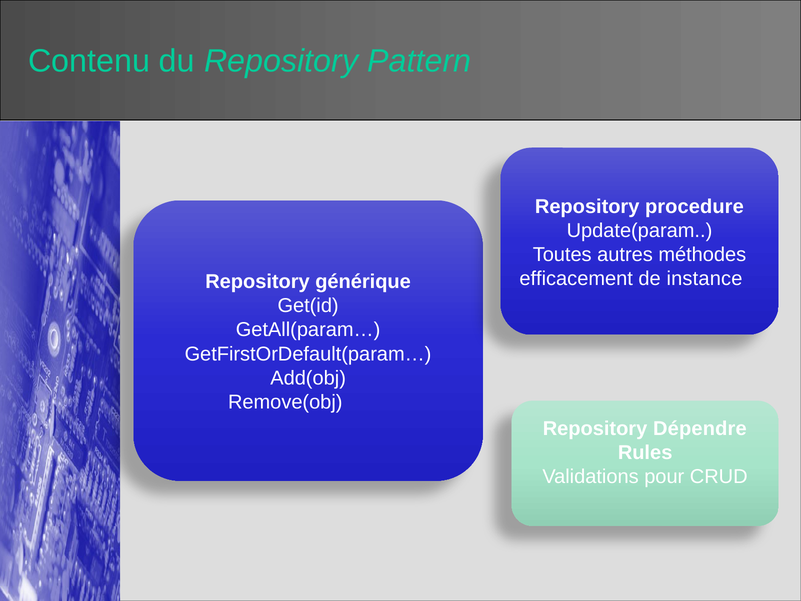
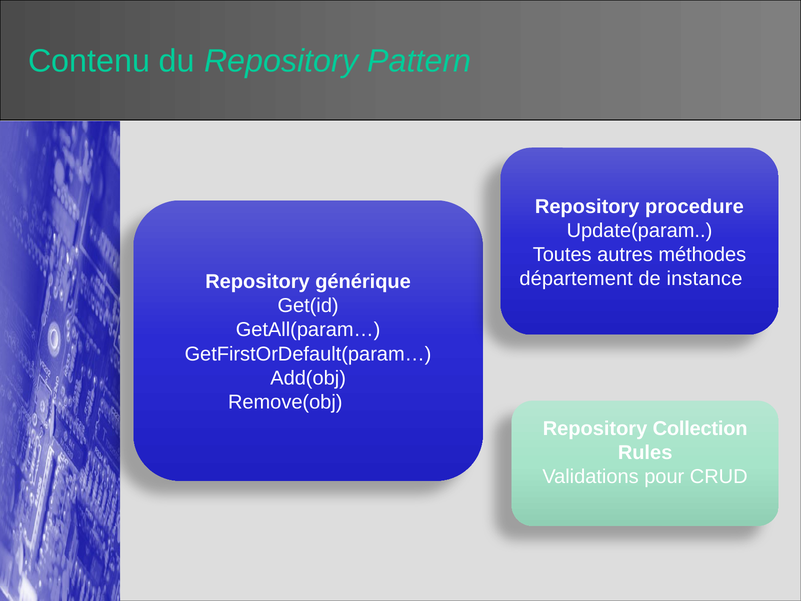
efficacement: efficacement -> département (576, 278)
Dépendre: Dépendre -> Collection (700, 428)
